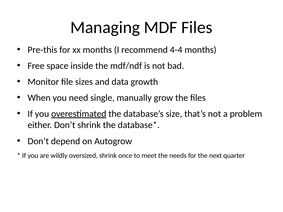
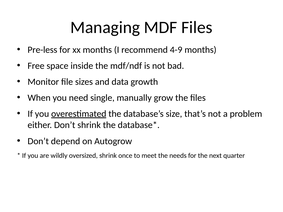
Pre-this: Pre-this -> Pre-less (42, 50)
4-4: 4-4 -> 4-9 (176, 50)
